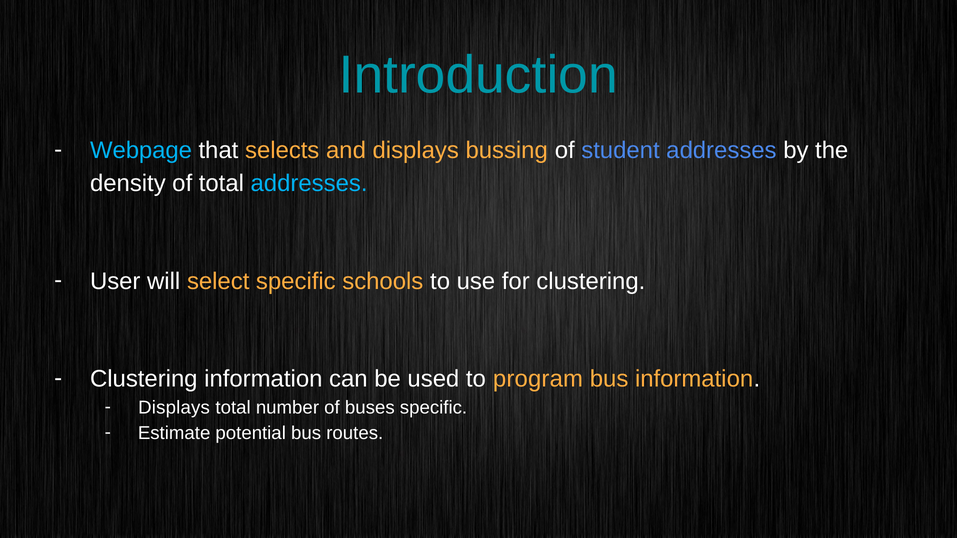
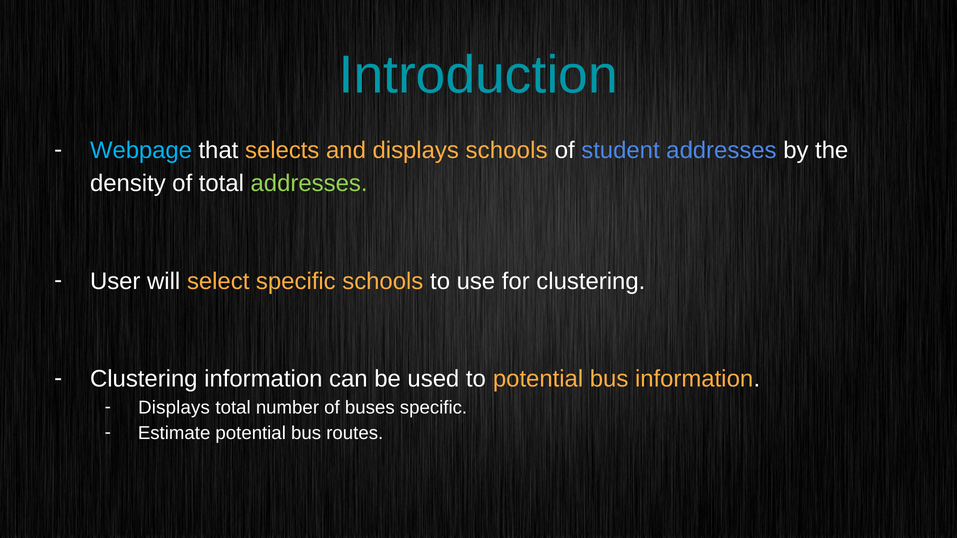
displays bussing: bussing -> schools (507, 151)
addresses colour: light blue -> light green (309, 184)
to program: program -> potential (538, 379)
